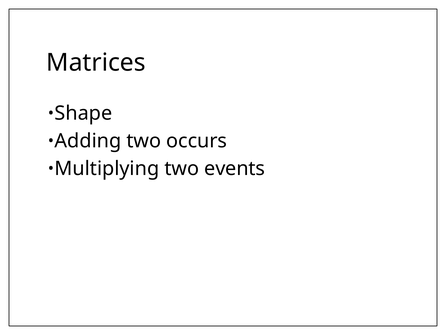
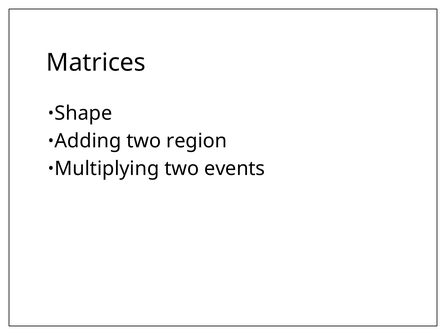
occurs: occurs -> region (197, 141)
